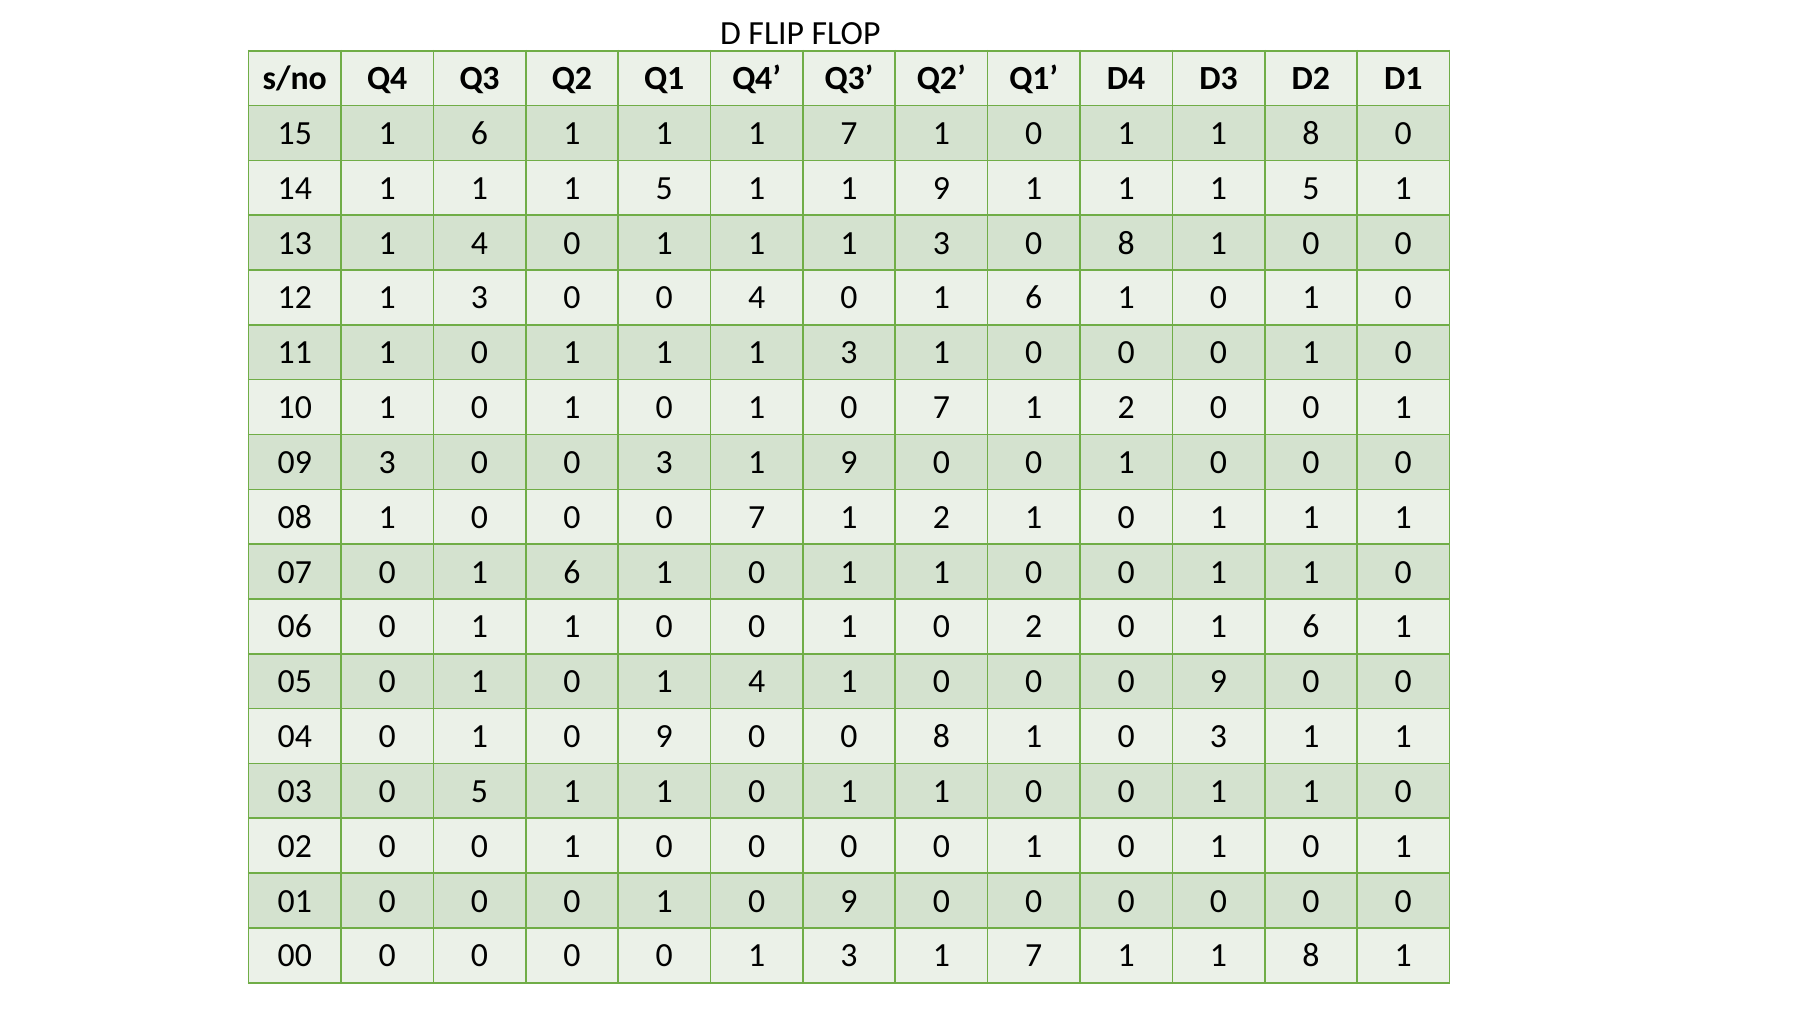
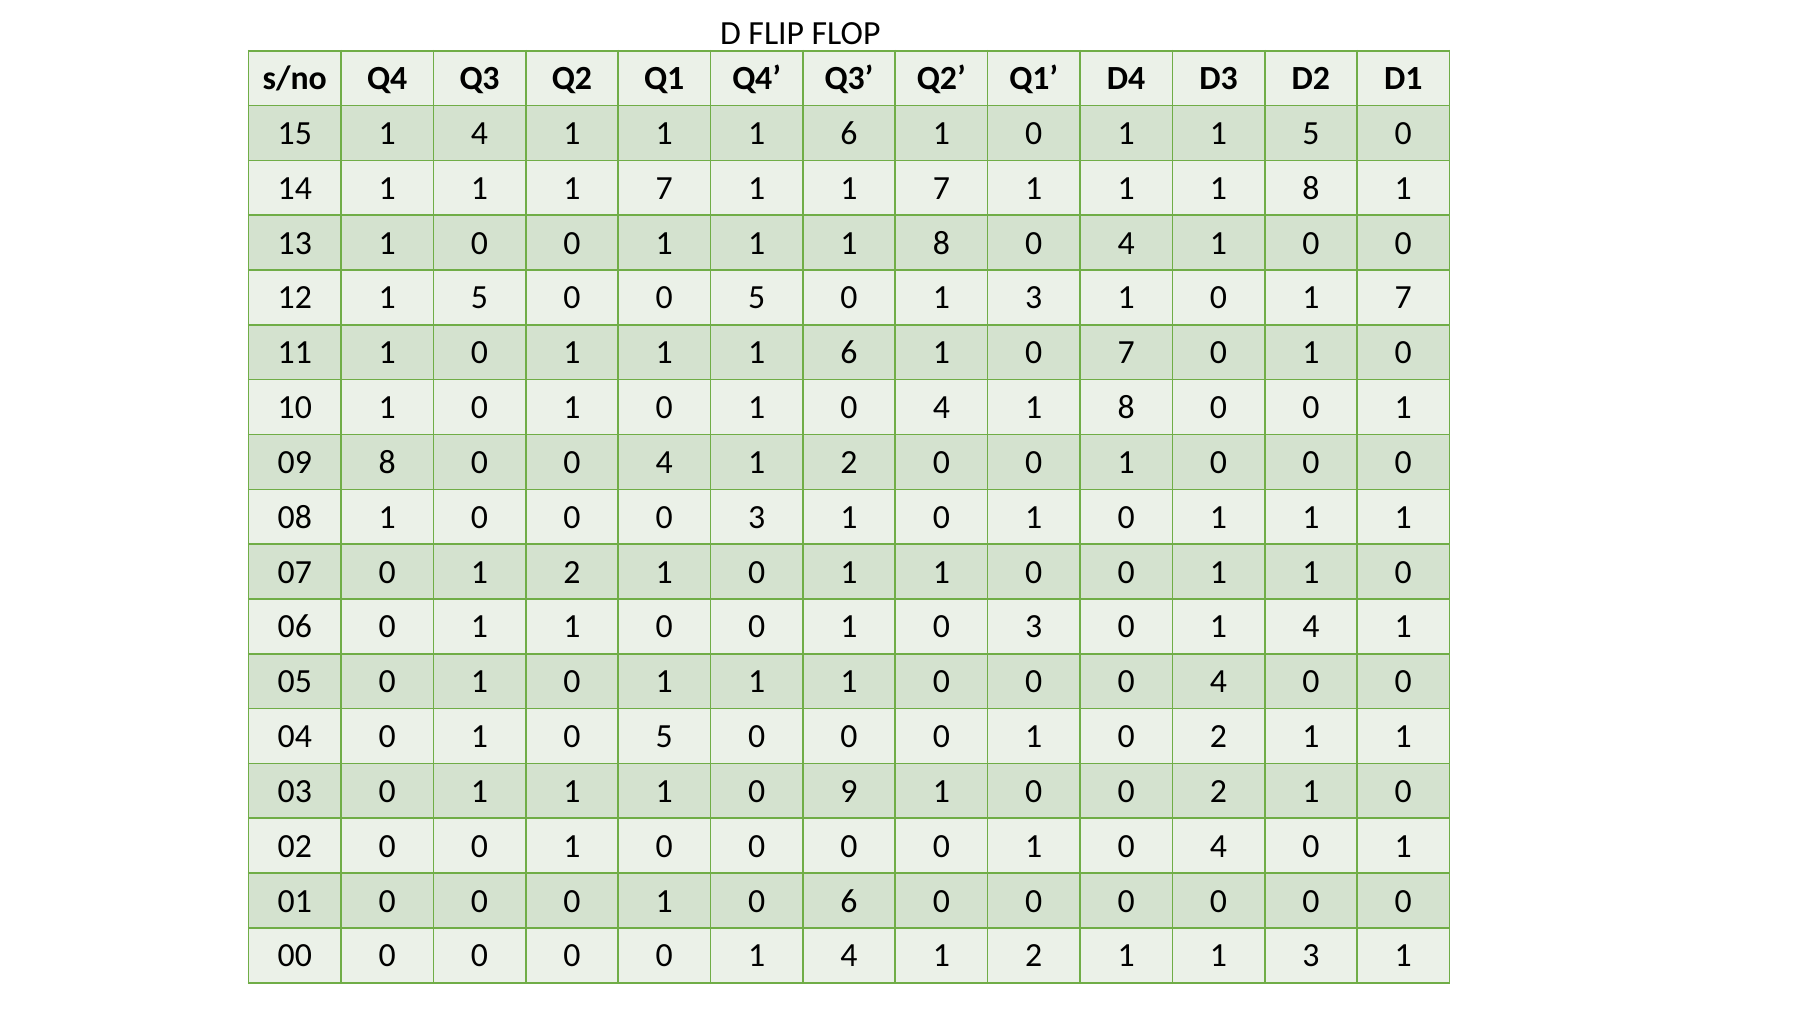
15 1 6: 6 -> 4 (480, 133)
7: 7 -> 6 (849, 133)
0 1 1 8: 8 -> 5 (1311, 133)
5: 5 -> 7 (664, 188)
9: 9 -> 7 (941, 188)
5: 5 -> 8 (1311, 188)
13 1 4: 4 -> 0 (480, 243)
3: 3 -> 8 (941, 243)
8: 8 -> 4 (1126, 243)
12 1 3: 3 -> 5 (480, 298)
0 0 4: 4 -> 5 (757, 298)
6: 6 -> 3 (1034, 298)
0: 0 -> 7 (1403, 298)
3: 3 -> 6 (849, 353)
0: 0 -> 7 (1126, 353)
7: 7 -> 4 (941, 407)
2: 2 -> 8 (1126, 407)
09 3: 3 -> 8 (387, 462)
3: 3 -> 4 (664, 462)
9: 9 -> 2 (849, 462)
0 0 7: 7 -> 3 (757, 517)
2: 2 -> 0 (941, 517)
07 0 1 6: 6 -> 2 (572, 572)
1 0 2: 2 -> 3 (1034, 627)
6: 6 -> 4 (1311, 627)
4: 4 -> 1 (757, 681)
0 0 0 9: 9 -> 4 (1219, 681)
9: 9 -> 5 (664, 736)
8: 8 -> 0 (941, 736)
1 0 3: 3 -> 2 (1219, 736)
03 0 5: 5 -> 1 (480, 791)
1 1 0 1: 1 -> 9 (849, 791)
1: 1 -> 2 (1219, 791)
1: 1 -> 4 (1219, 846)
9: 9 -> 6 (849, 901)
0 0 1 3: 3 -> 4 (849, 955)
7: 7 -> 2 (1034, 955)
8: 8 -> 3 (1311, 955)
